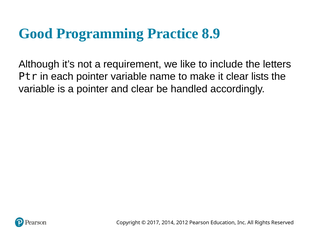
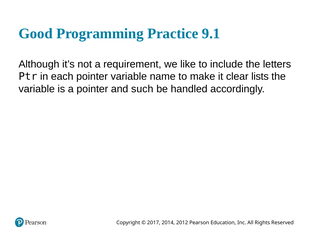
8.9: 8.9 -> 9.1 (211, 34)
and clear: clear -> such (142, 89)
